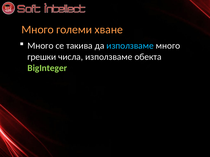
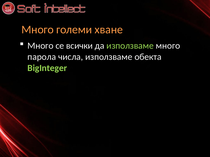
такива: такива -> всички (79, 46)
използваме colour: light blue -> light green (130, 46)
грешки: грешки -> парола (42, 57)
